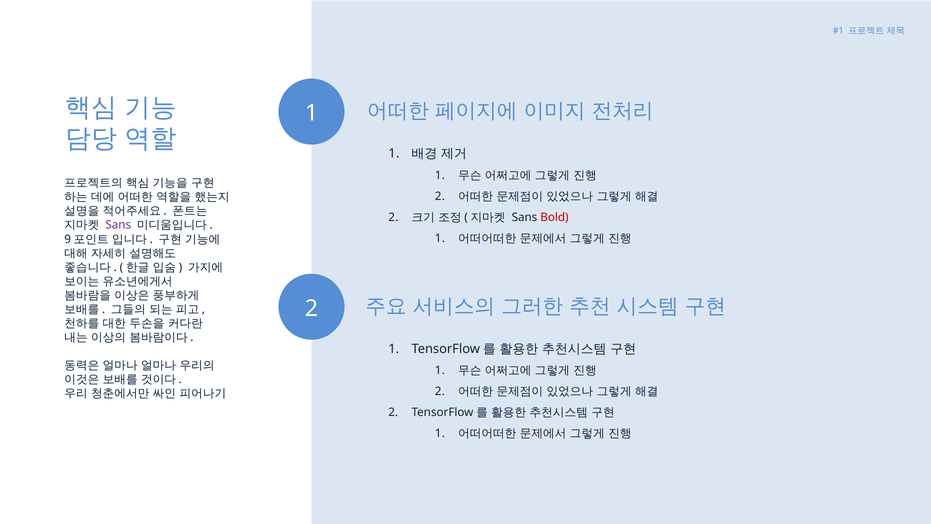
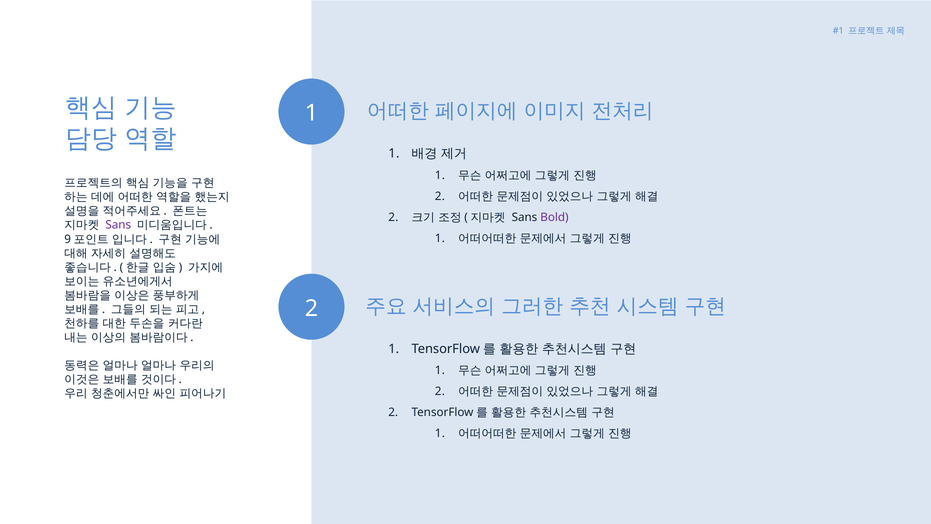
Bold colour: red -> purple (554, 217)
